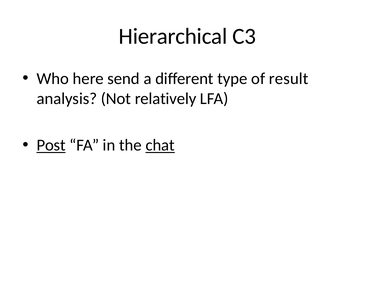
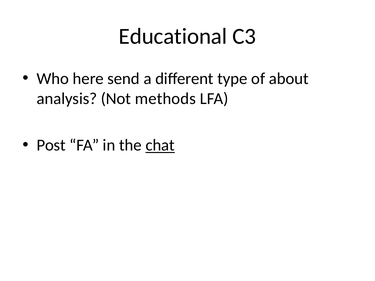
Hierarchical: Hierarchical -> Educational (173, 36)
result: result -> about (289, 79)
relatively: relatively -> methods (165, 99)
Post underline: present -> none (51, 145)
